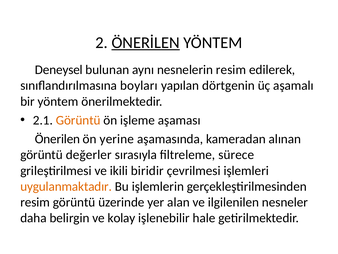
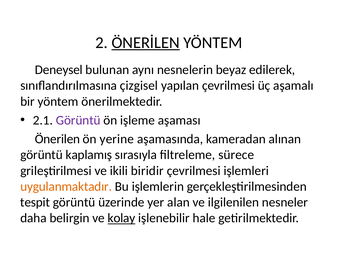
nesnelerin resim: resim -> beyaz (231, 70)
boyları: boyları -> çizgisel (139, 85)
yapılan dörtgenin: dörtgenin -> çevrilmesi (229, 85)
Görüntü colour: orange -> purple (78, 120)
değerler: değerler -> kaplamış (89, 155)
resim: resim -> tespit (35, 202)
kolay underline: none -> present (121, 218)
